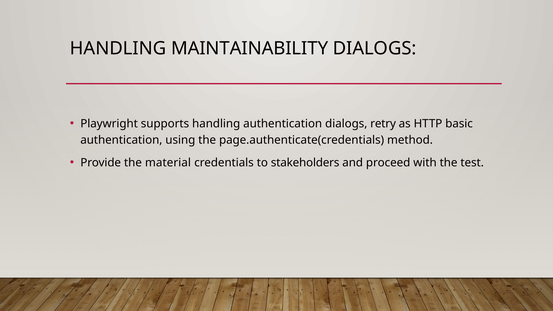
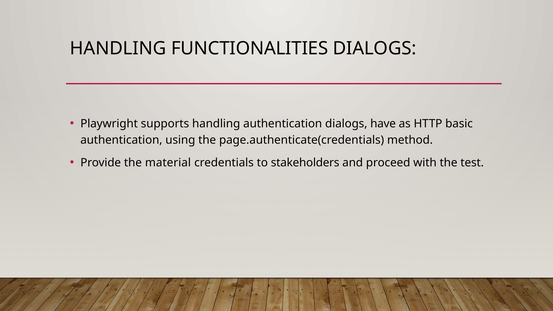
MAINTAINABILITY: MAINTAINABILITY -> FUNCTIONALITIES (250, 48)
retry: retry -> have (383, 124)
